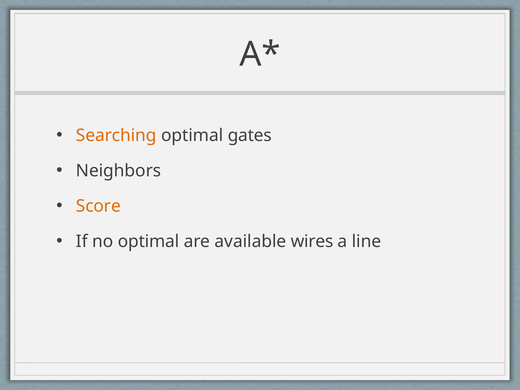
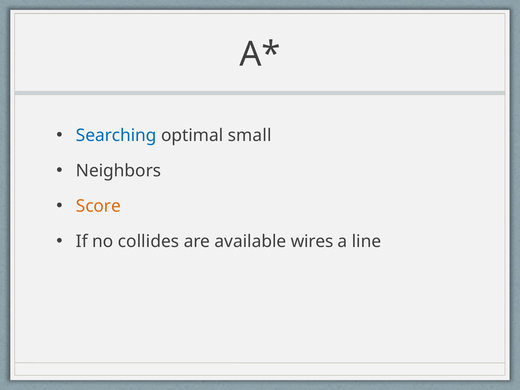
Searching colour: orange -> blue (116, 136)
gates: gates -> small (250, 136)
no optimal: optimal -> collides (149, 241)
